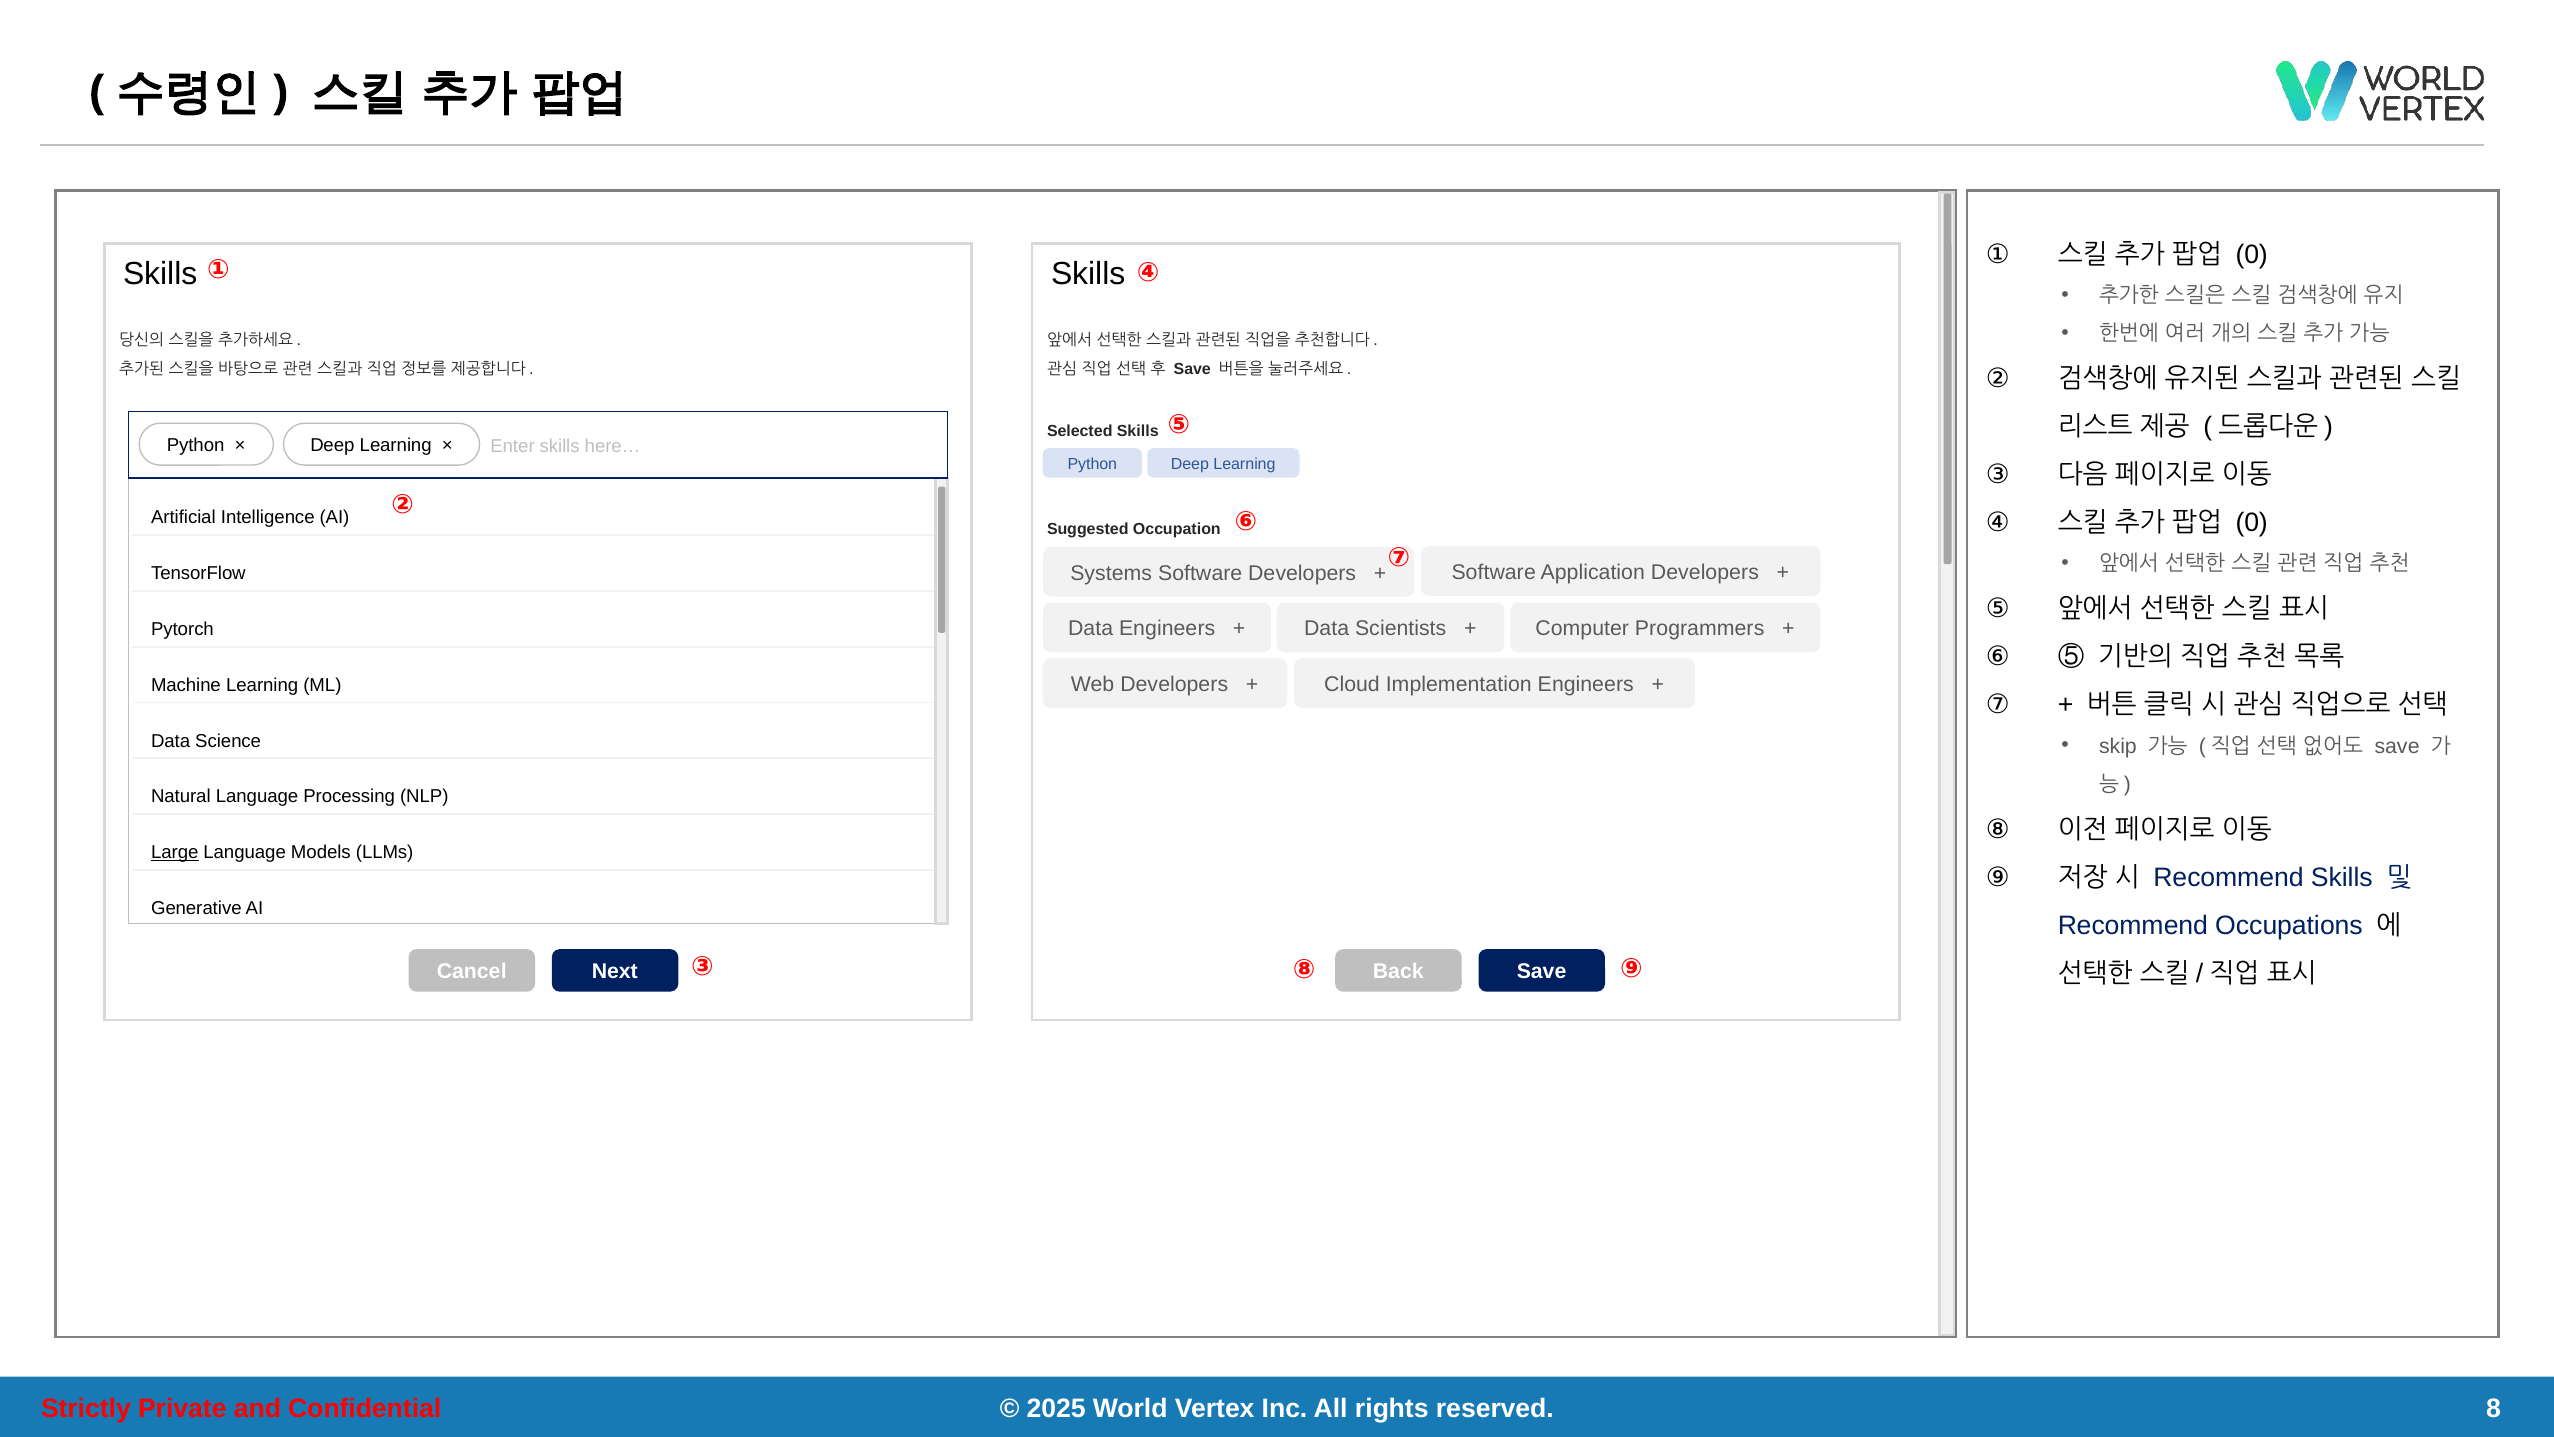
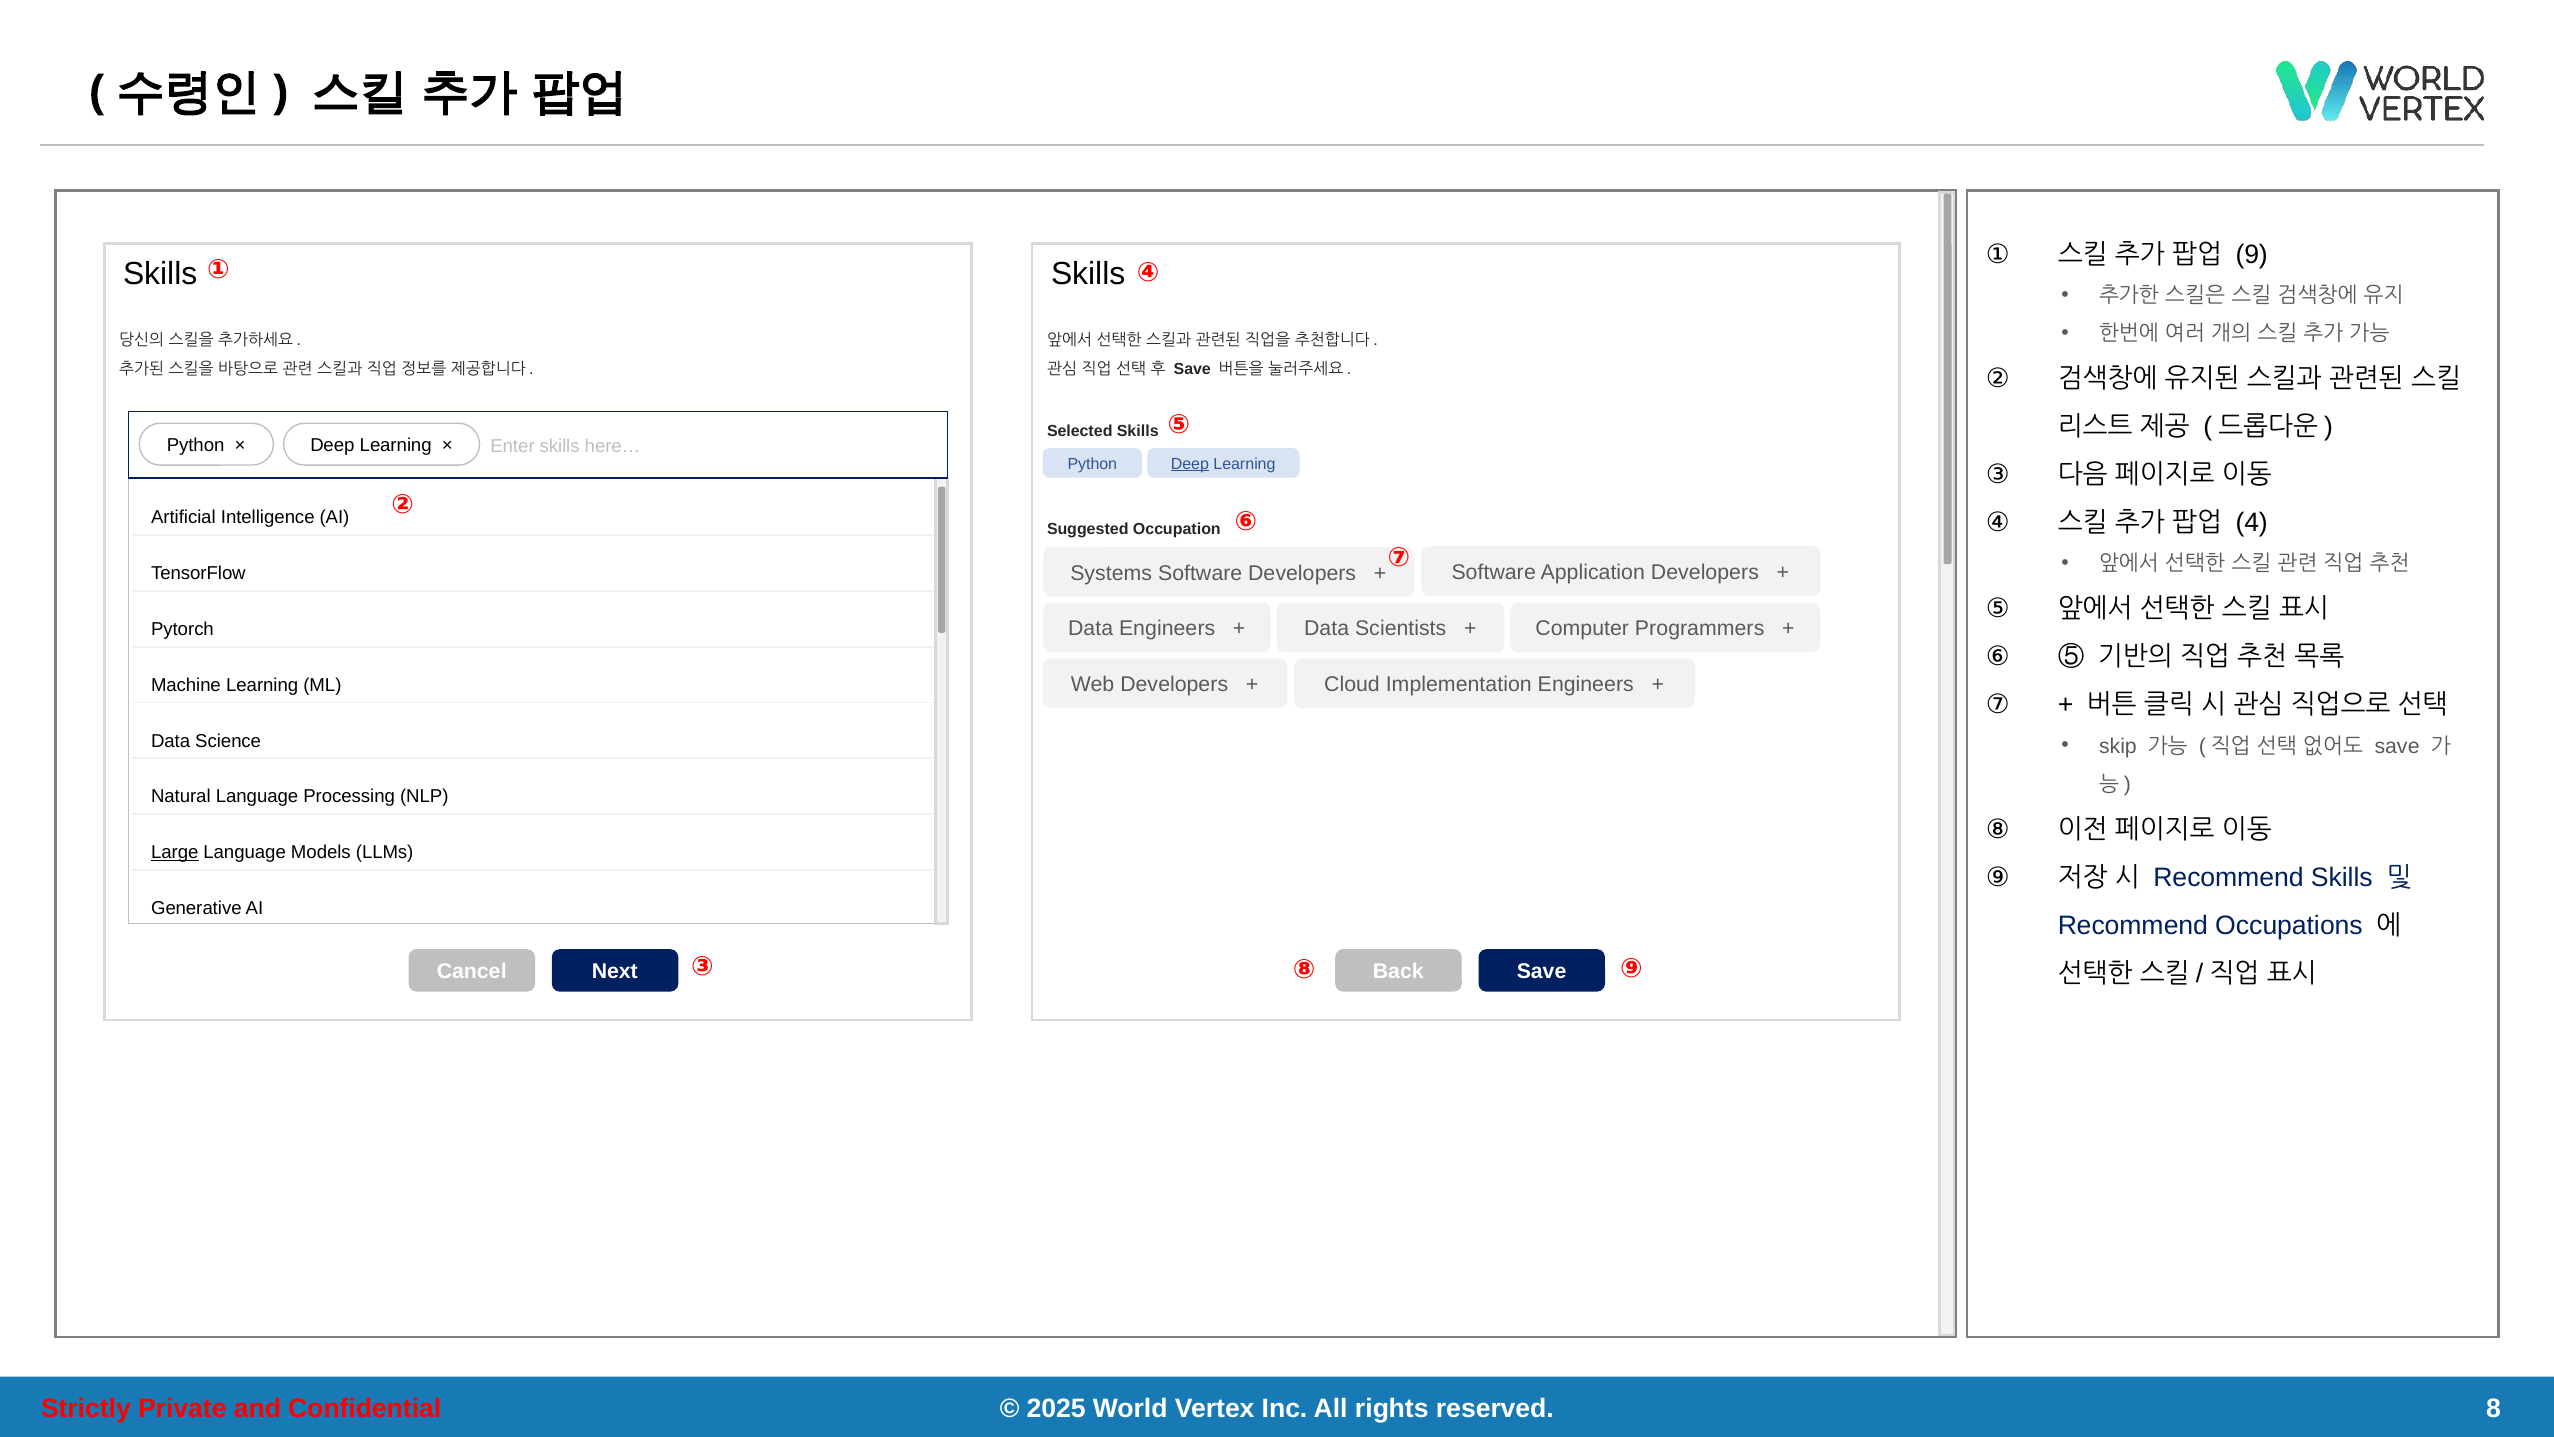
0: 0 -> 9 (2252, 254)
Deep underline: none -> present (1190, 464)
0: 0 -> 4 (2252, 523)
